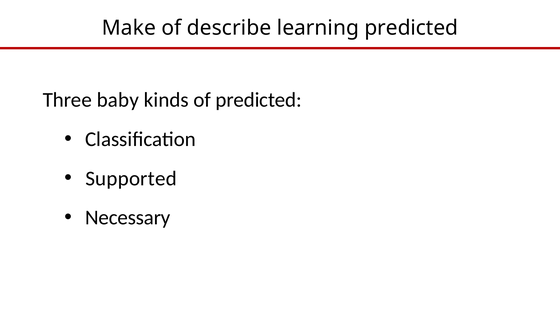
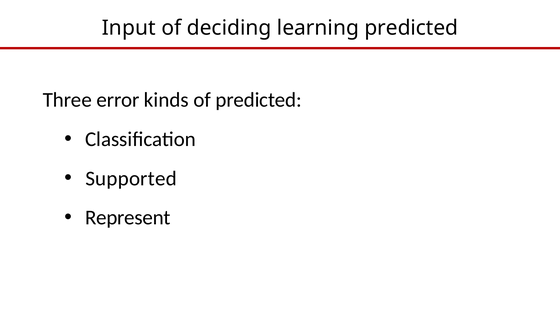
Make: Make -> Input (129, 28)
describe: describe -> deciding (229, 28)
baby: baby -> error (118, 100)
Necessary: Necessary -> Represent (128, 218)
